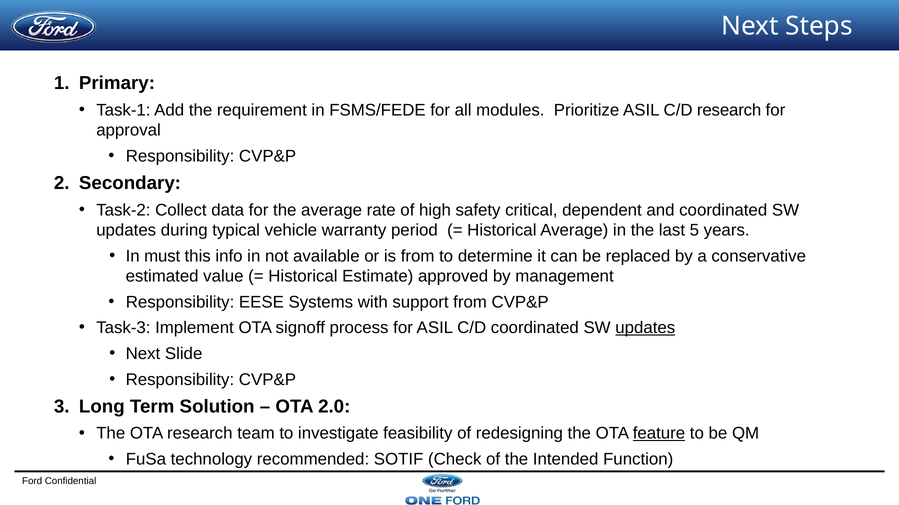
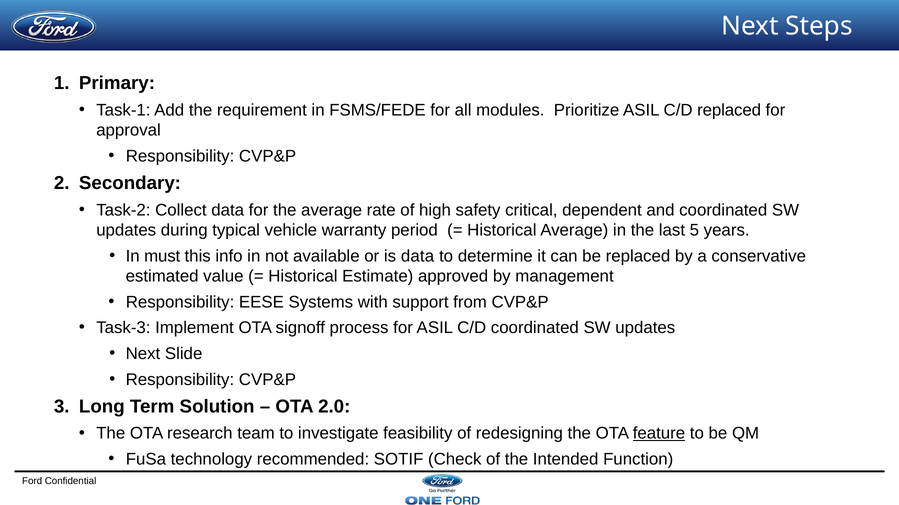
C/D research: research -> replaced (729, 110)
is from: from -> data (418, 256)
updates underline: present -> none (645, 328)
